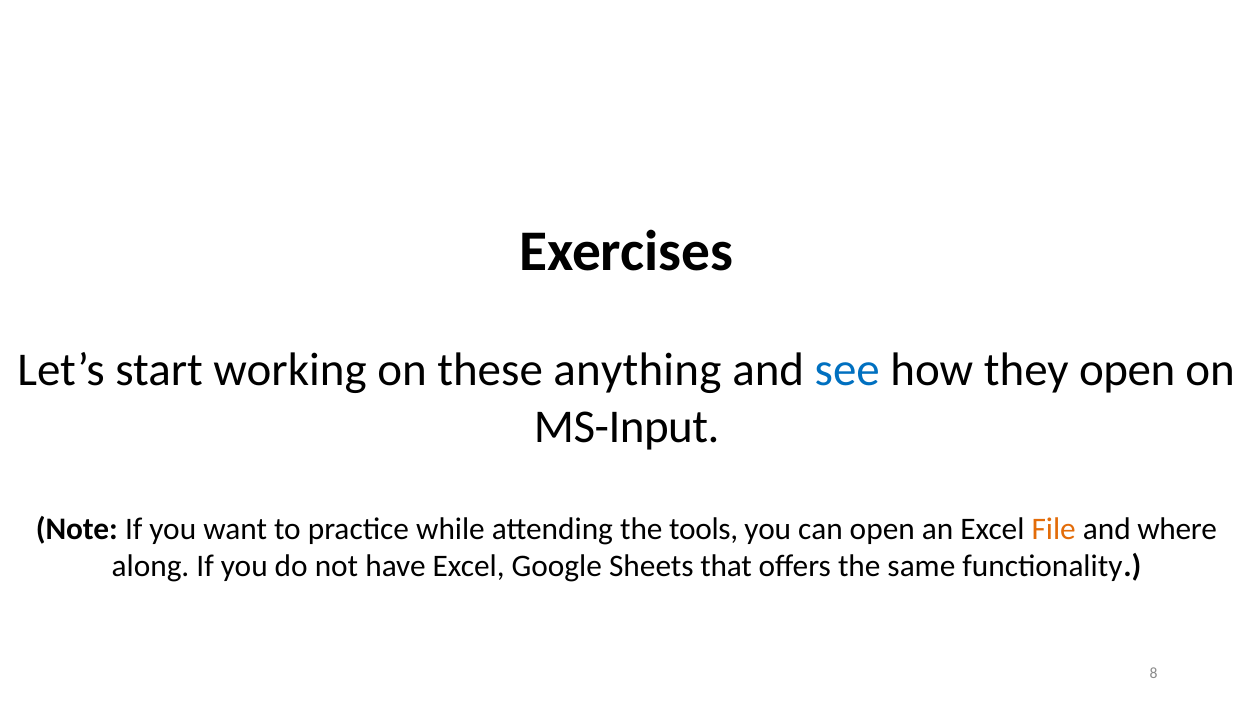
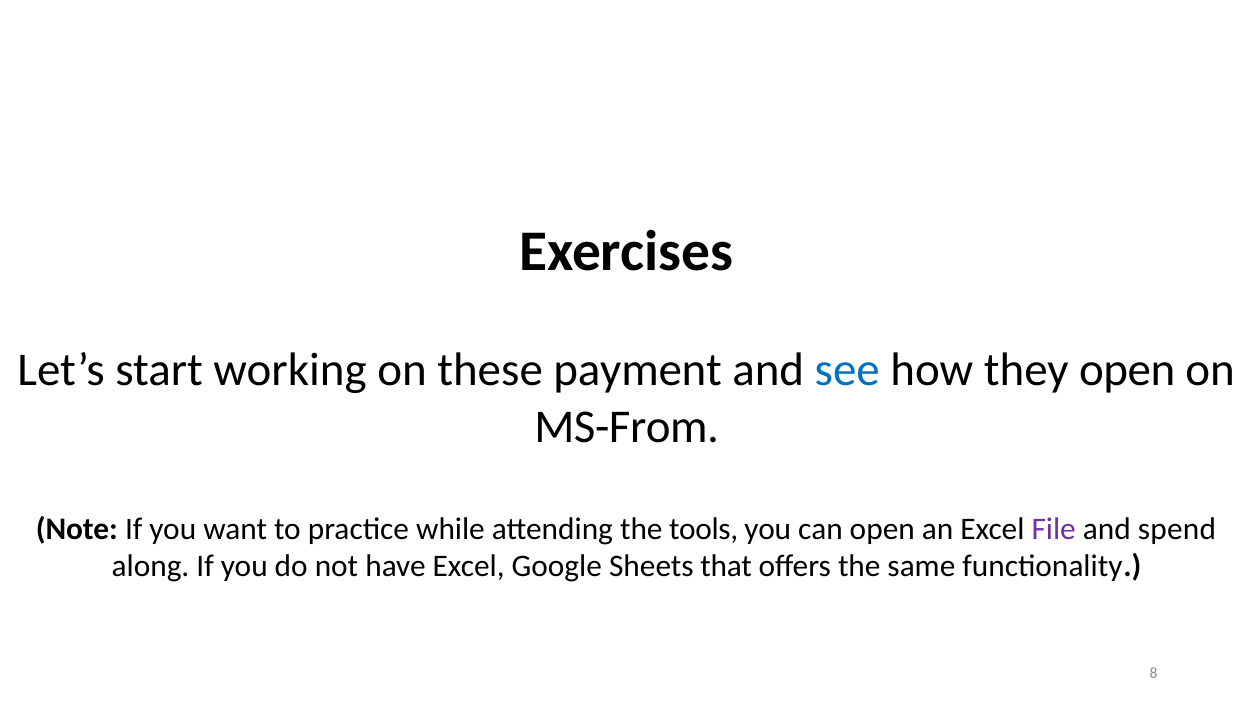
anything: anything -> payment (638, 370)
MS-Input: MS-Input -> MS-From (627, 427)
File colour: orange -> purple (1054, 529)
where: where -> spend (1177, 529)
